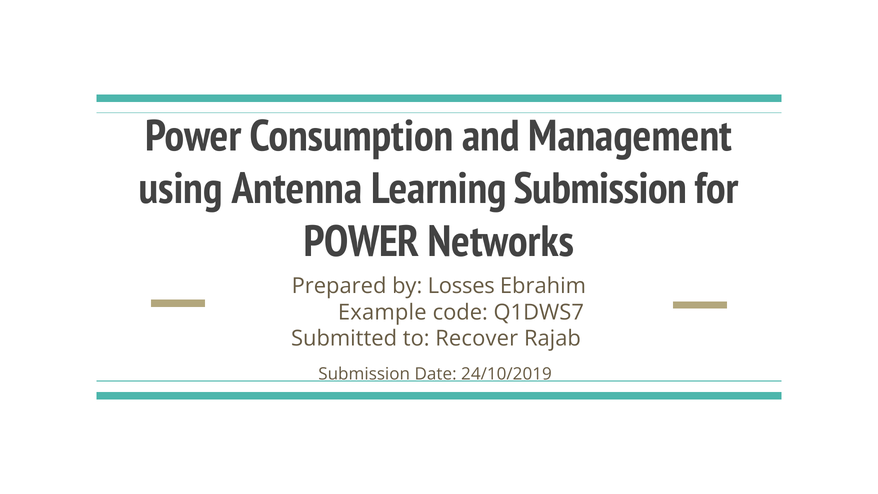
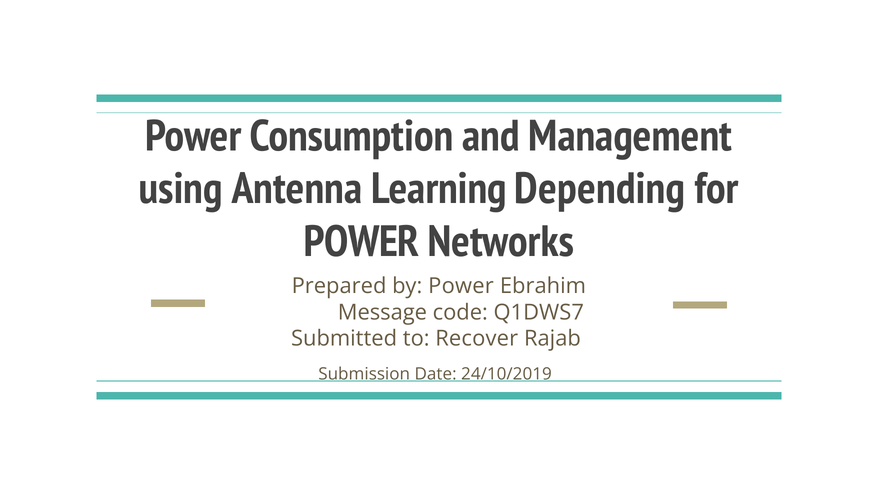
Learning Submission: Submission -> Depending (600, 189)
by Losses: Losses -> Power (461, 286)
Example: Example -> Message (382, 312)
